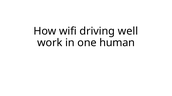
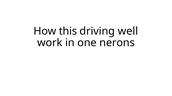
wifi: wifi -> this (68, 31)
human: human -> nerons (117, 43)
